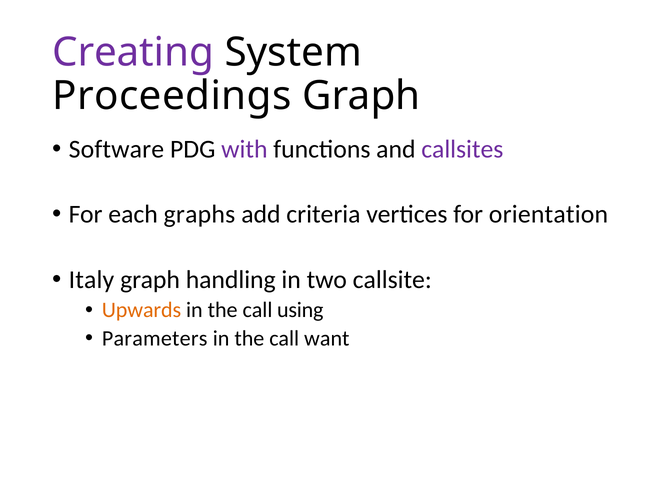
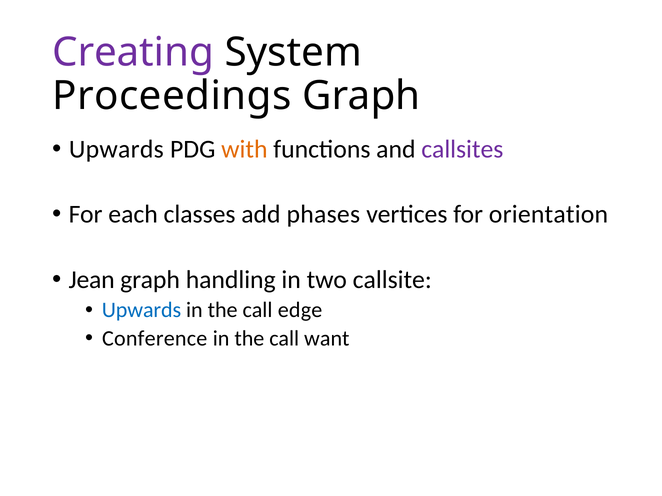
Software: Software -> Upwards (116, 149)
with colour: purple -> orange (244, 149)
graphs: graphs -> classes (200, 215)
criteria: criteria -> phases (323, 215)
Italy: Italy -> Jean (92, 280)
Upwards colour: orange -> blue (141, 311)
using: using -> edge (300, 311)
Parameters: Parameters -> Conference (155, 339)
